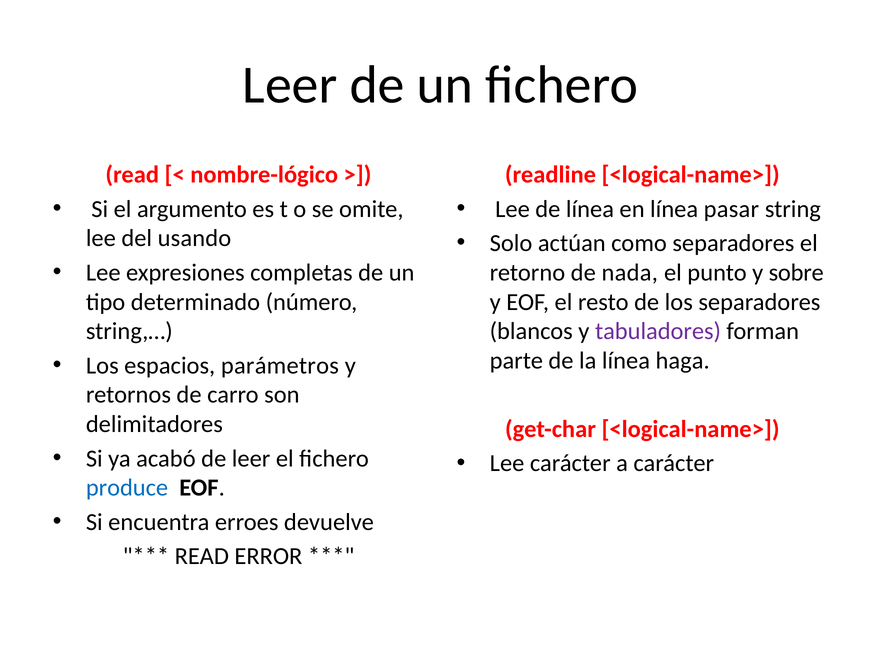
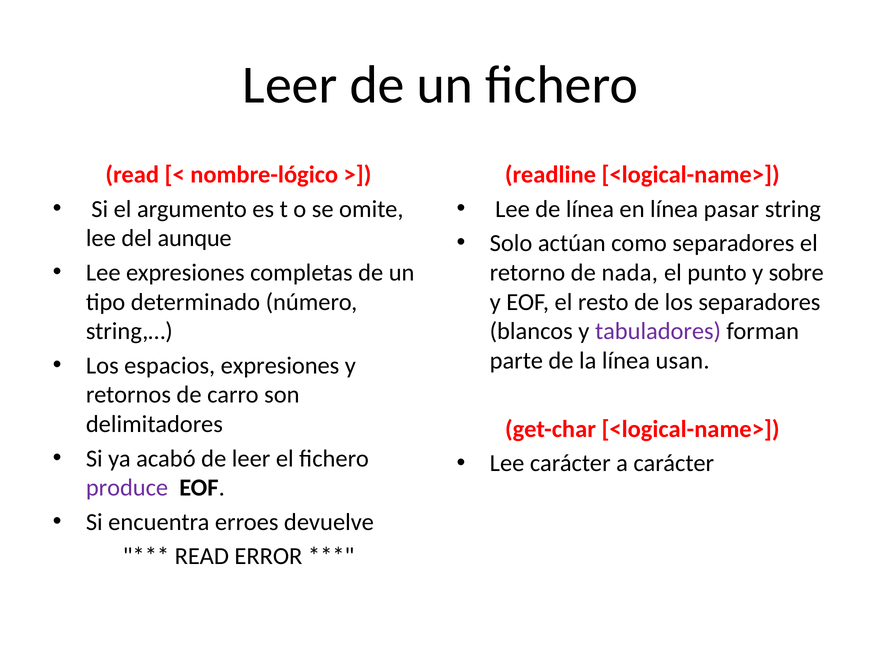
usando: usando -> aunque (195, 239)
haga: haga -> usan (683, 361)
espacios parámetros: parámetros -> expresiones (280, 366)
produce colour: blue -> purple (127, 488)
